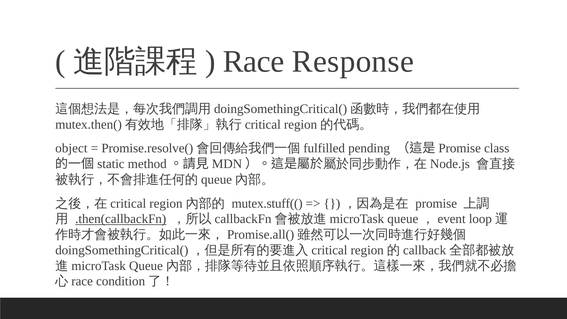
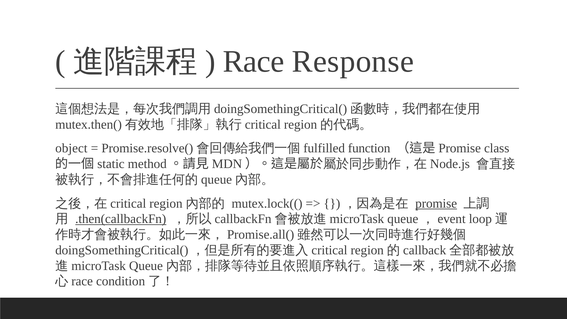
pending: pending -> function (369, 148)
mutex.stuff((: mutex.stuff(( -> mutex.lock(( (267, 203)
promise underline: none -> present (436, 203)
